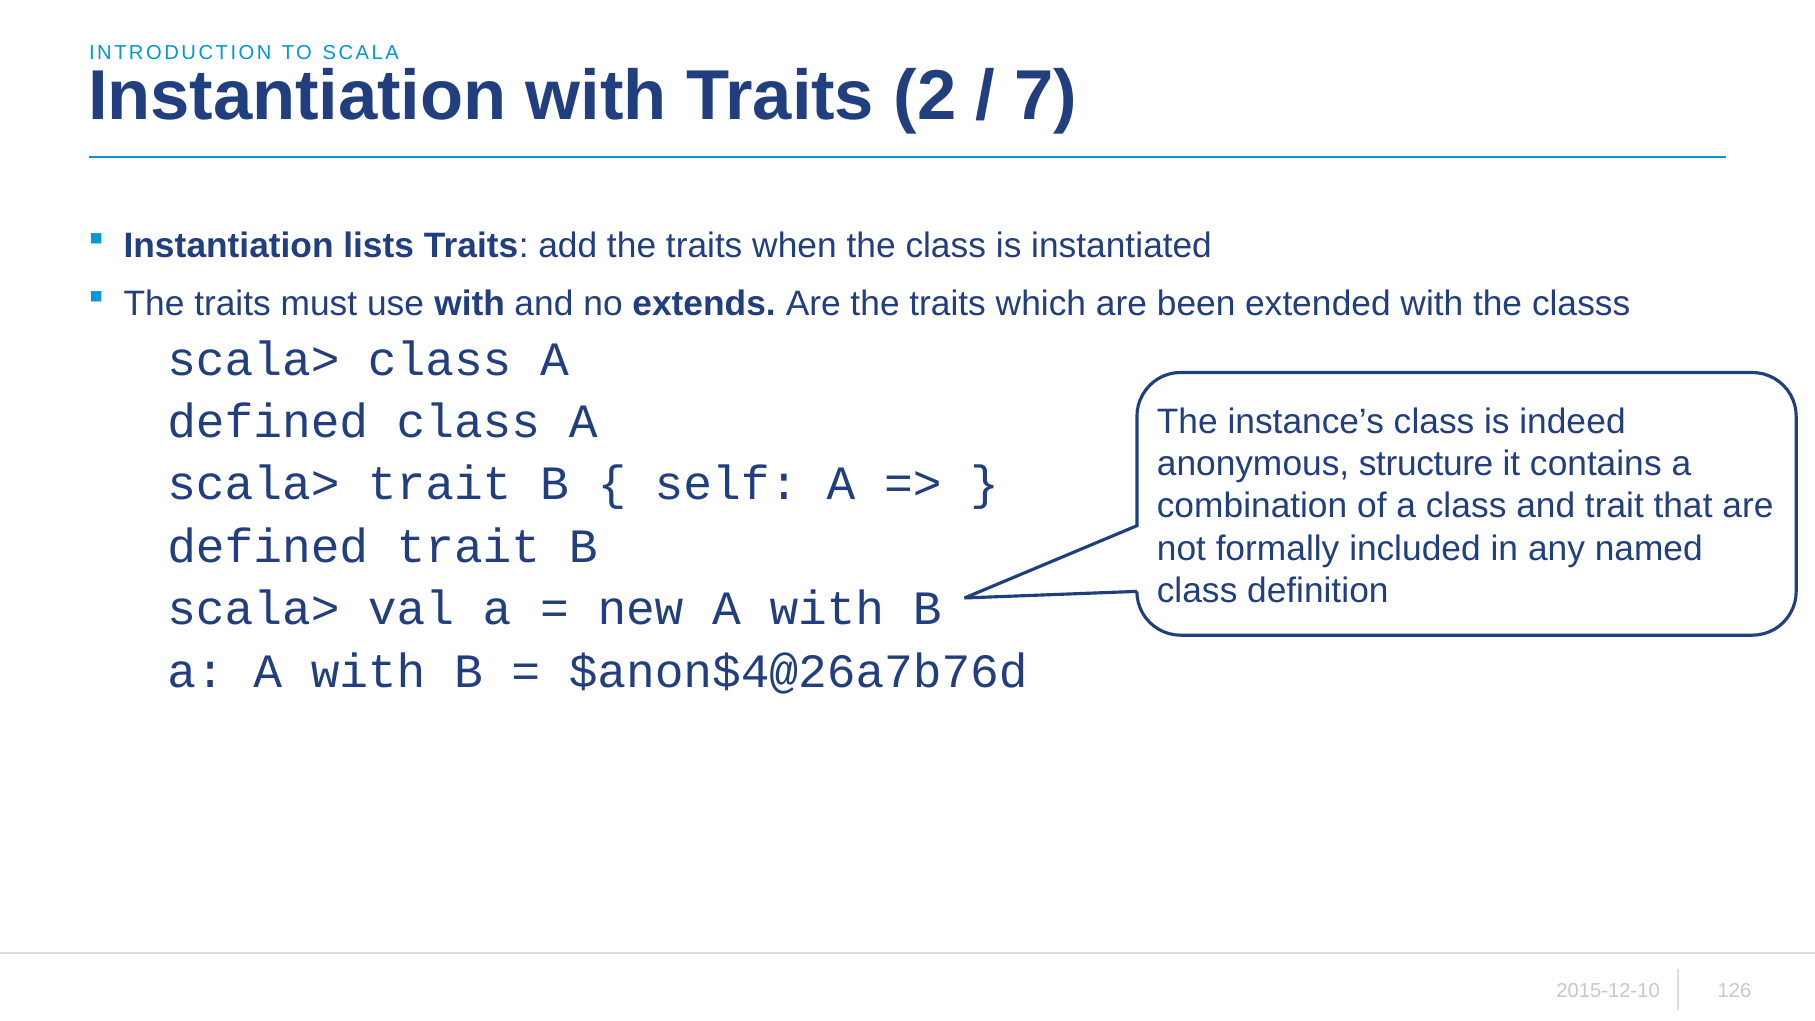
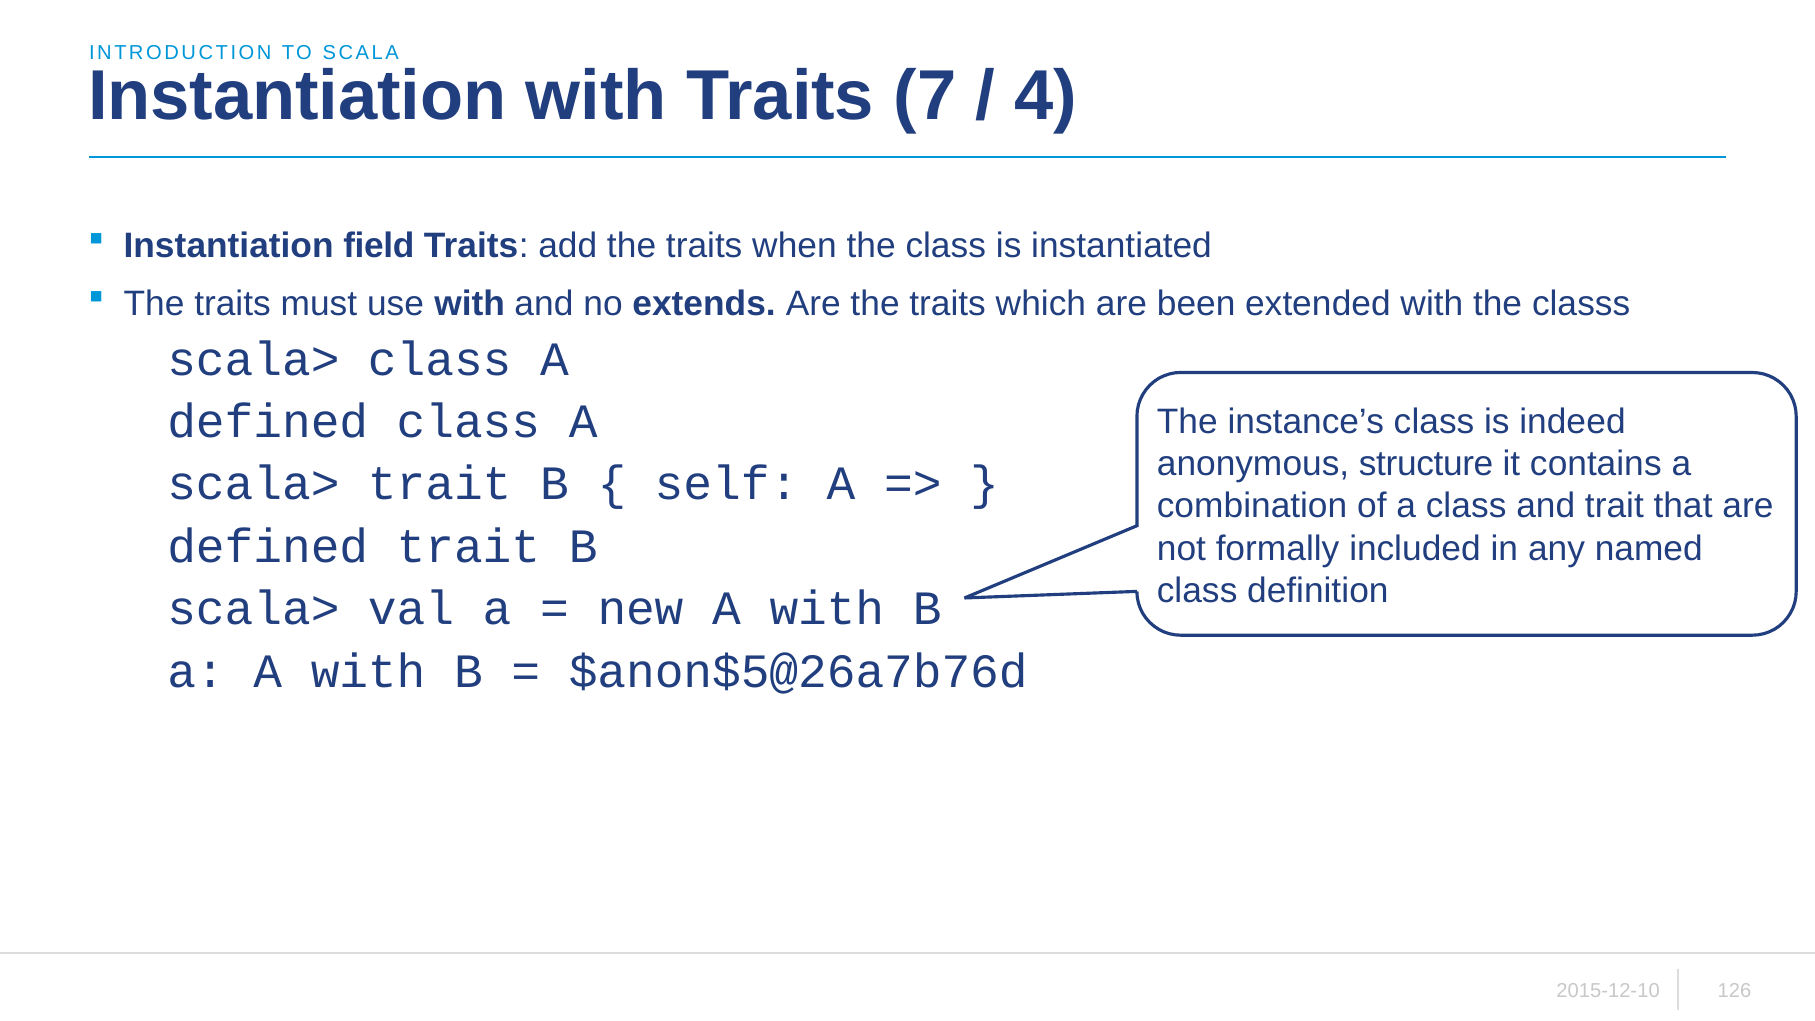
2: 2 -> 7 (925, 96)
7: 7 -> 4 (1046, 96)
lists: lists -> field (379, 246)
$anon$4@26a7b76d: $anon$4@26a7b76d -> $anon$5@26a7b76d (798, 672)
